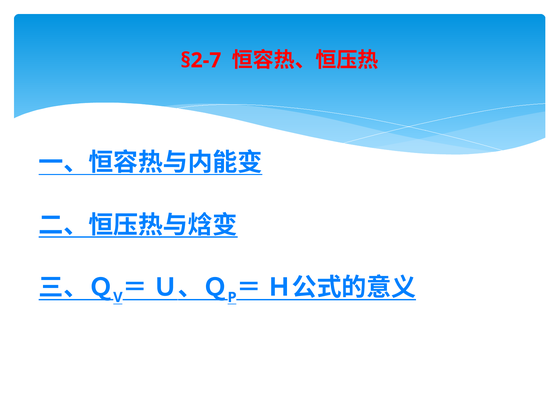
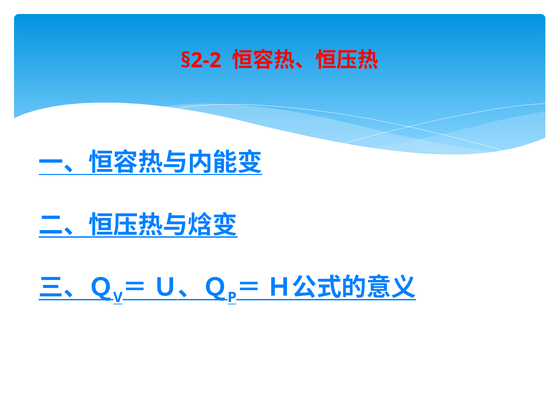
§2-7: §2-7 -> §2-2 (201, 60)
